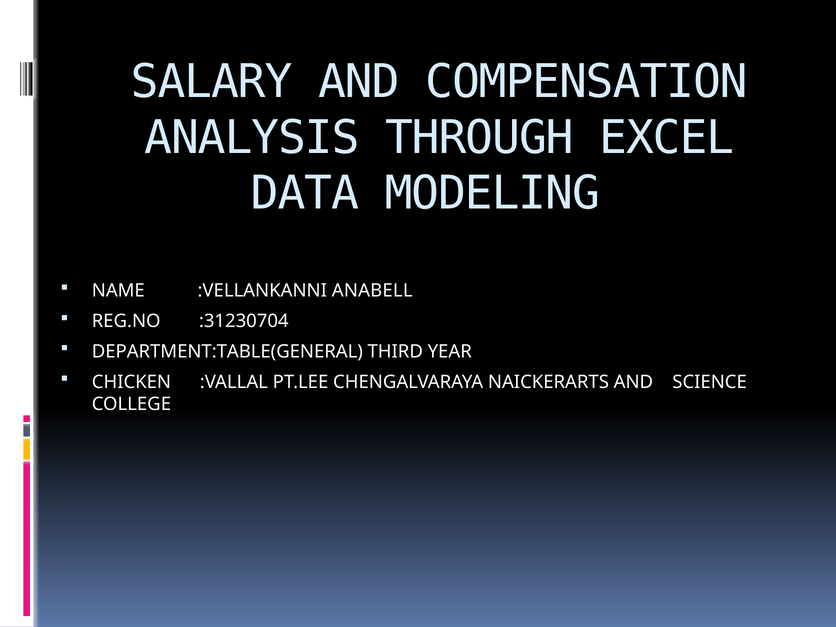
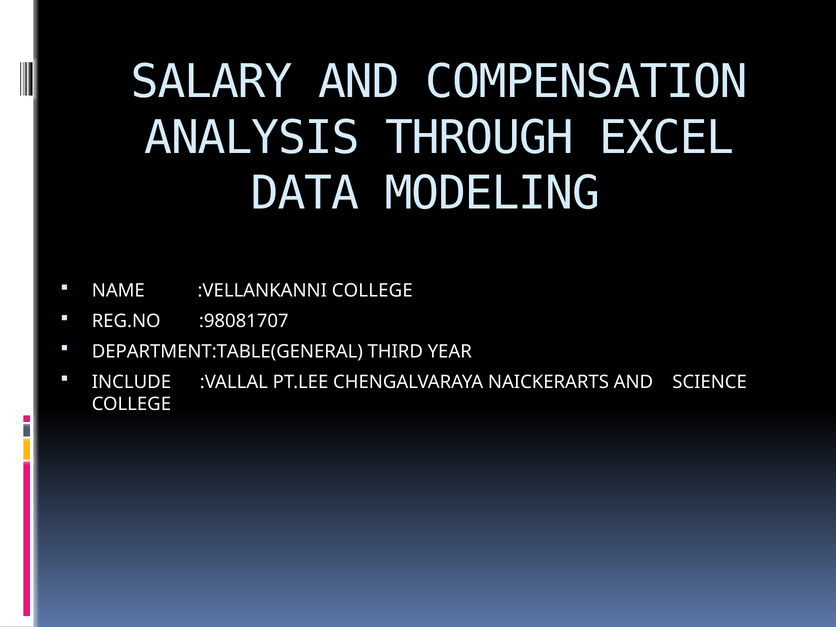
:VELLANKANNI ANABELL: ANABELL -> COLLEGE (372, 291)
:31230704: :31230704 -> :98081707 (244, 321)
CHICKEN: CHICKEN -> INCLUDE (131, 382)
